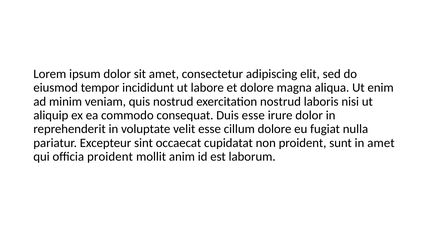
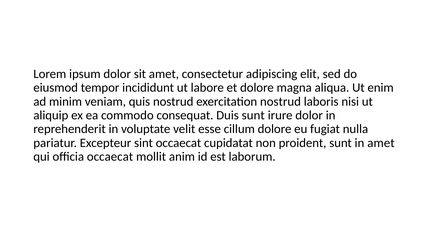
Duis esse: esse -> sunt (253, 115)
officia proident: proident -> occaecat (110, 157)
